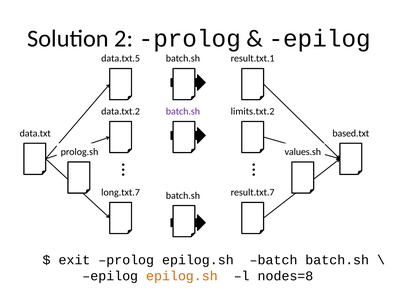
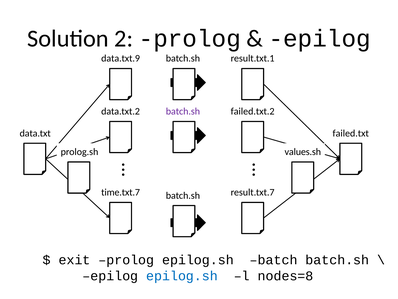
data.txt.5: data.txt.5 -> data.txt.9 (121, 58)
limits.txt.2: limits.txt.2 -> failed.txt.2 (253, 111)
based.txt: based.txt -> failed.txt (351, 133)
long.txt.7: long.txt.7 -> time.txt.7 (121, 192)
epilog.sh colour: orange -> blue (182, 276)
